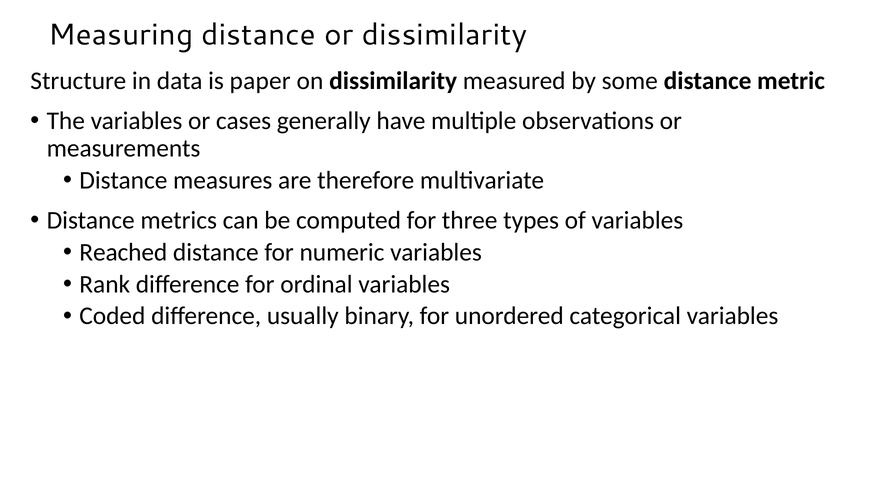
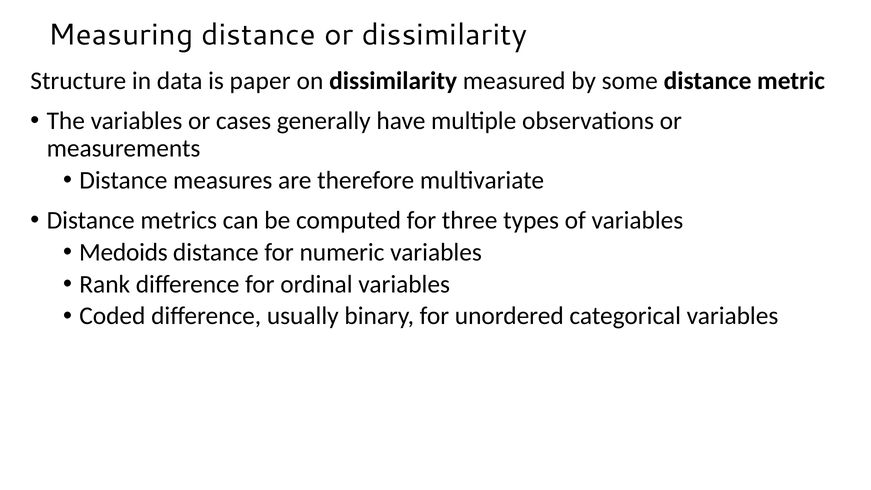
Reached: Reached -> Medoids (123, 252)
